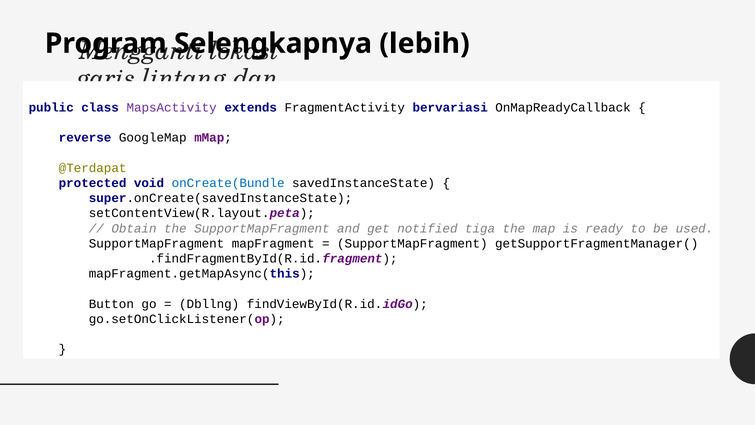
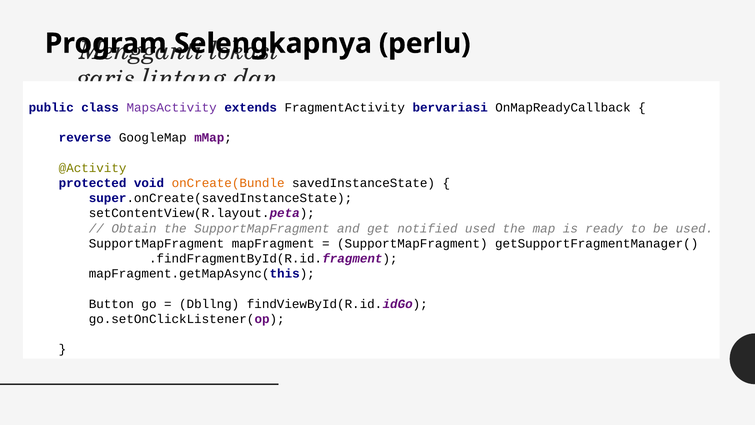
lebih: lebih -> perlu (425, 43)
@Terdapat: @Terdapat -> @Activity (93, 168)
onCreate(Bundle colour: blue -> orange (228, 183)
notified tiga: tiga -> used (480, 228)
